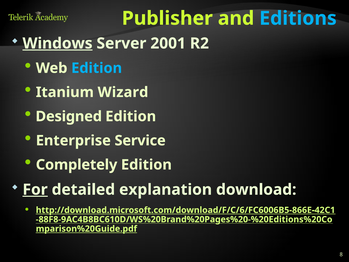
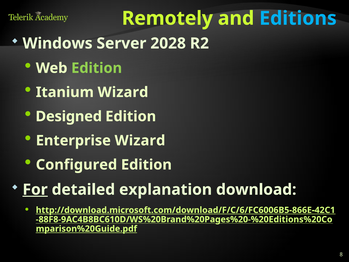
Publisher: Publisher -> Remotely (167, 18)
Windows underline: present -> none (58, 43)
2001: 2001 -> 2028 (168, 43)
Edition colour: light blue -> light green (97, 68)
Enterprise Service: Service -> Wizard (140, 140)
Completely: Completely -> Configured (76, 165)
